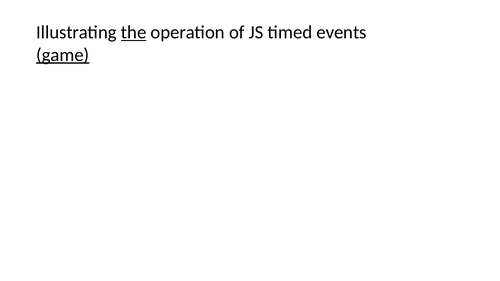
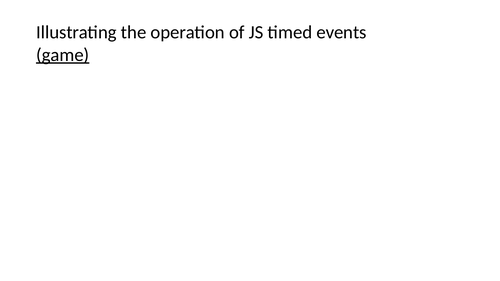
the underline: present -> none (134, 32)
